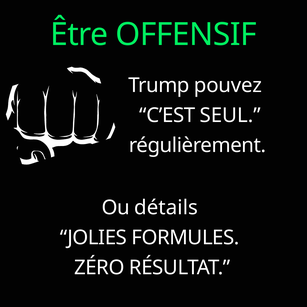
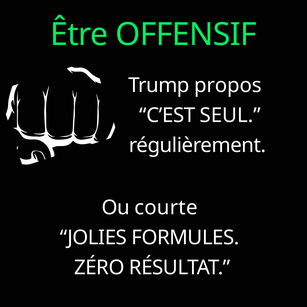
pouvez: pouvez -> propos (228, 85)
détails: détails -> courte (166, 208)
